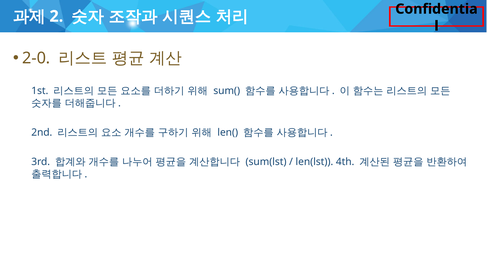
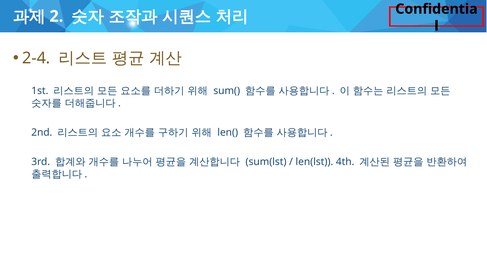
2-0: 2-0 -> 2-4 (36, 58)
